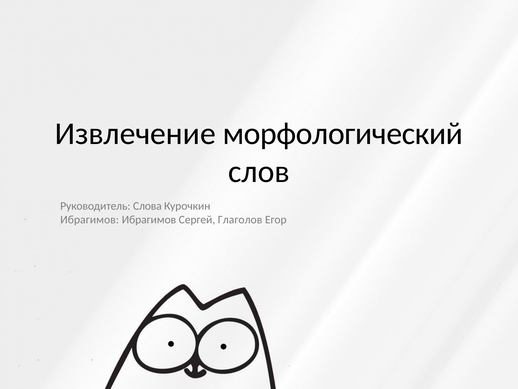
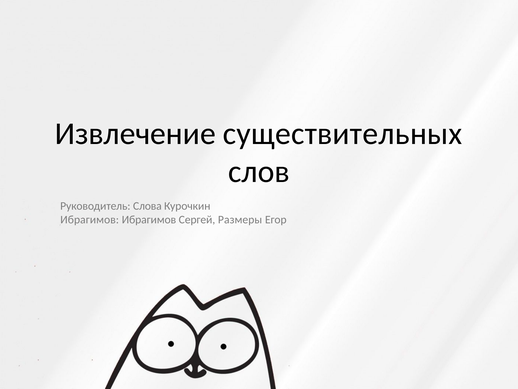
морфологический: морфологический -> существительных (343, 133)
Глаголов: Глаголов -> Размеры (240, 219)
